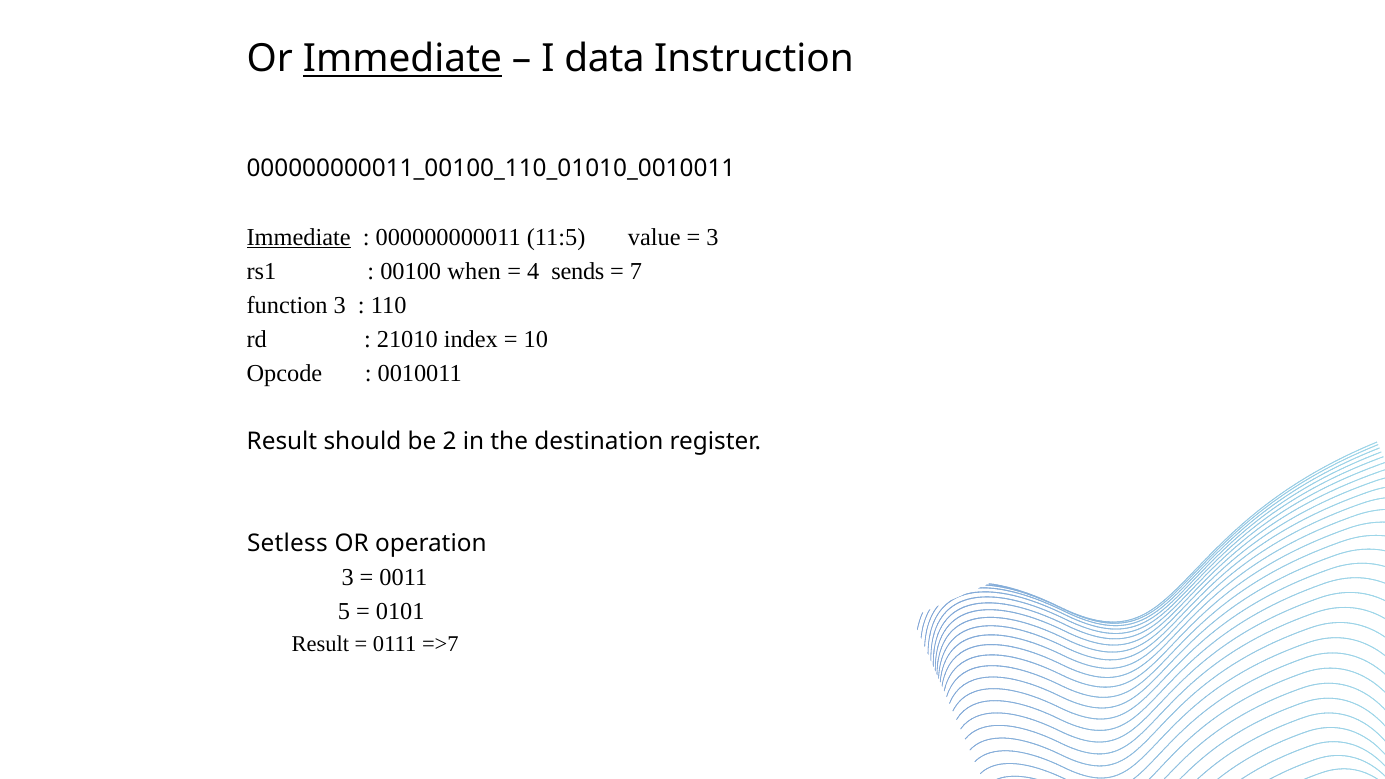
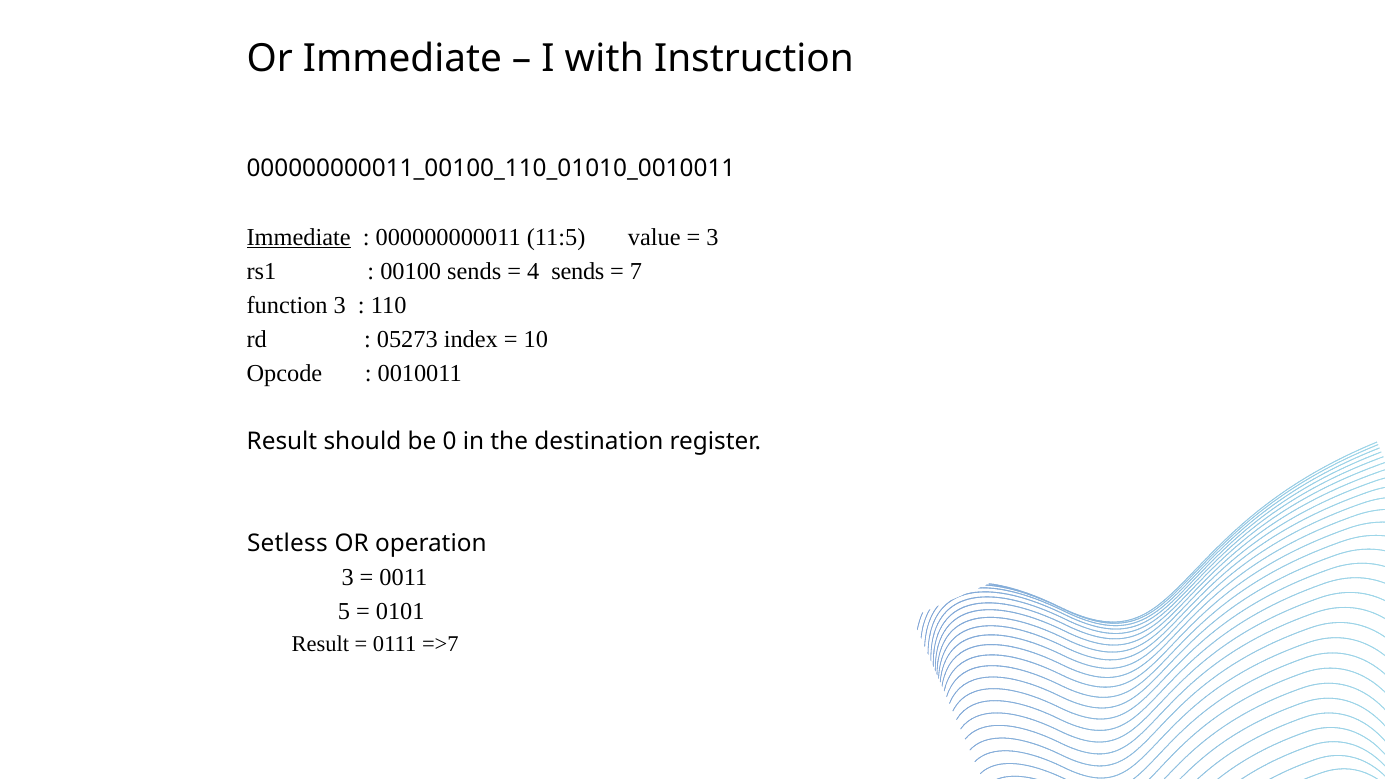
Immediate underline: present -> none (402, 59)
data: data -> with (604, 59)
00100 when: when -> sends (474, 271)
21010: 21010 -> 05273 (407, 339)
2: 2 -> 0 (450, 441)
